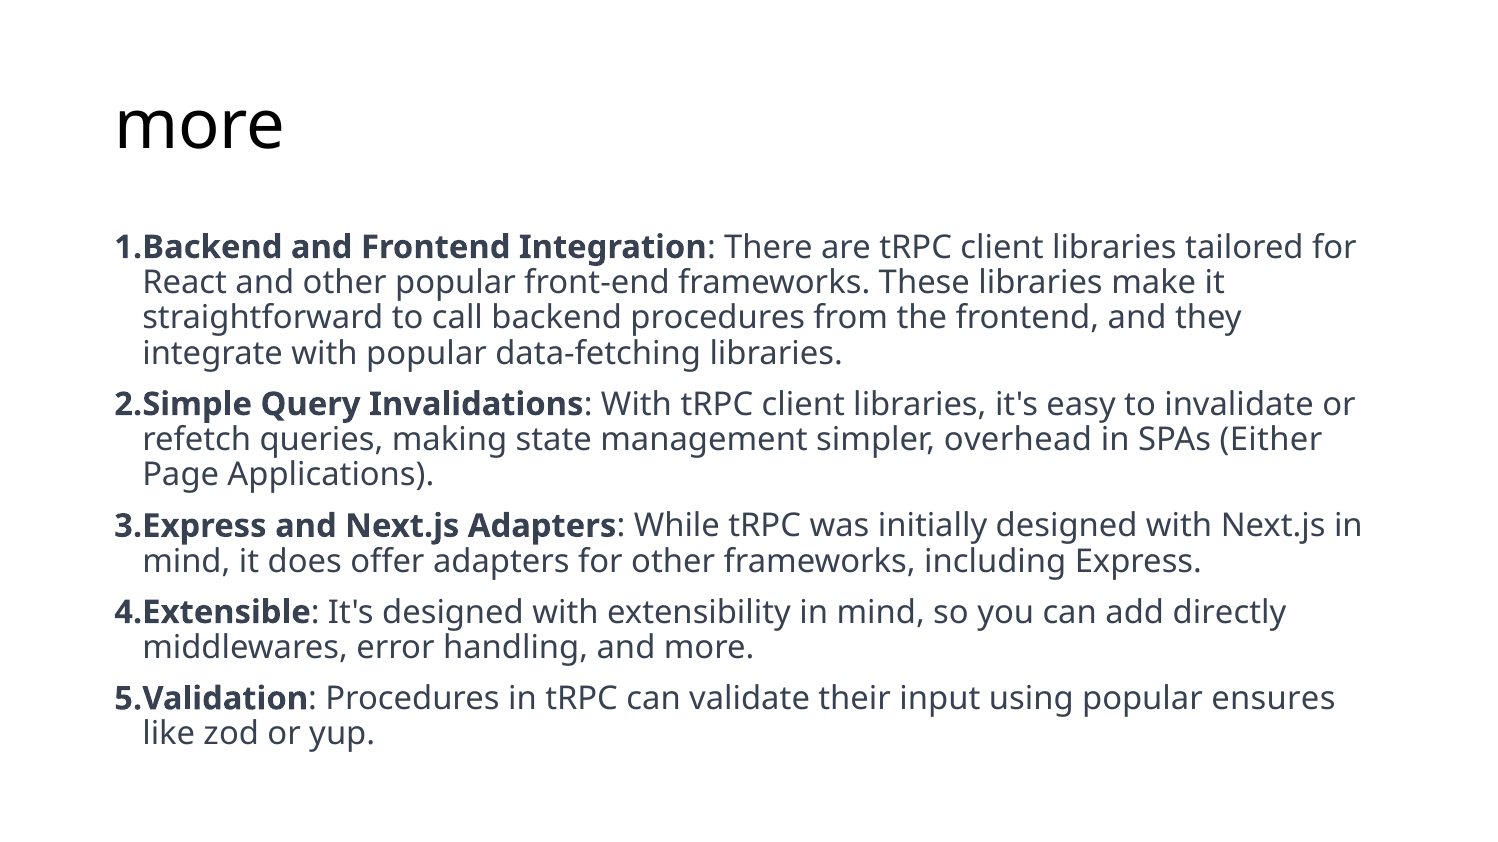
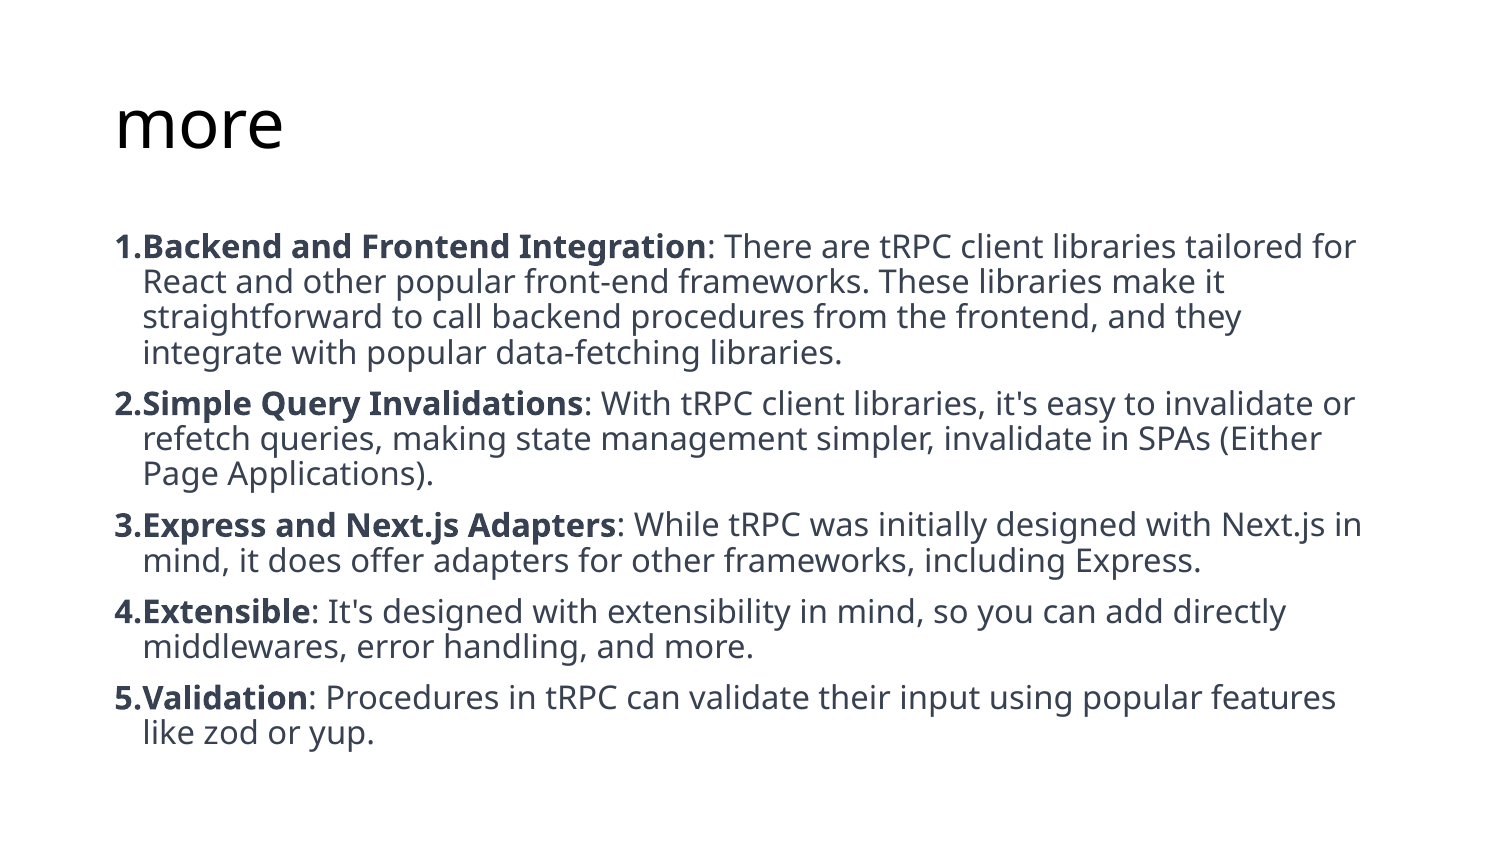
simpler overhead: overhead -> invalidate (1018, 440)
ensures: ensures -> features (1274, 699)
